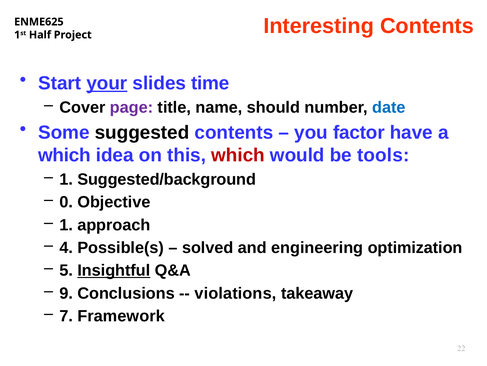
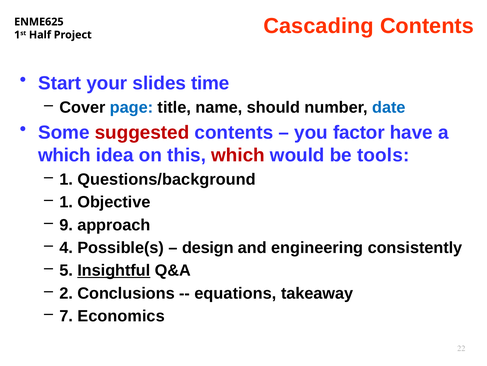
Interesting: Interesting -> Cascading (319, 26)
your underline: present -> none (107, 83)
page colour: purple -> blue (132, 107)
suggested colour: black -> red (142, 132)
Suggested/background: Suggested/background -> Questions/background (167, 179)
0: 0 -> 1 (66, 202)
1: 1 -> 9 (66, 225)
solved: solved -> design (208, 247)
optimization: optimization -> consistently (415, 247)
9: 9 -> 2 (66, 293)
violations: violations -> equations (236, 293)
Framework: Framework -> Economics (121, 315)
